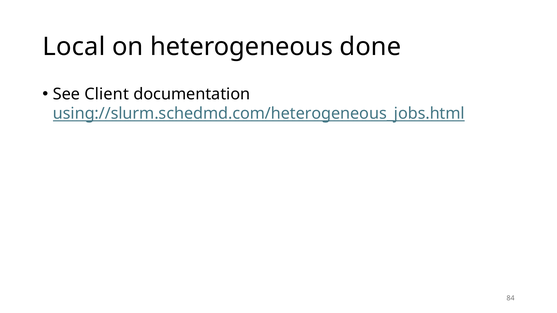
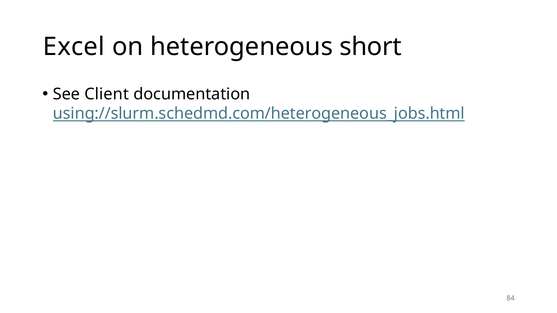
Local: Local -> Excel (74, 47)
done: done -> short (371, 47)
